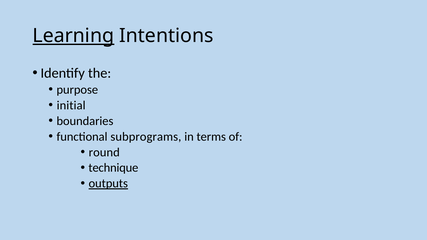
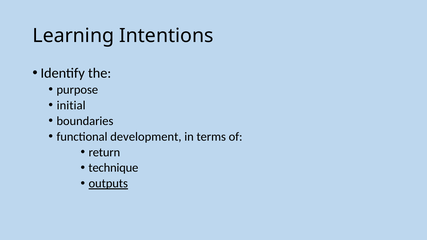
Learning underline: present -> none (73, 36)
subprograms: subprograms -> development (146, 137)
round: round -> return (104, 152)
